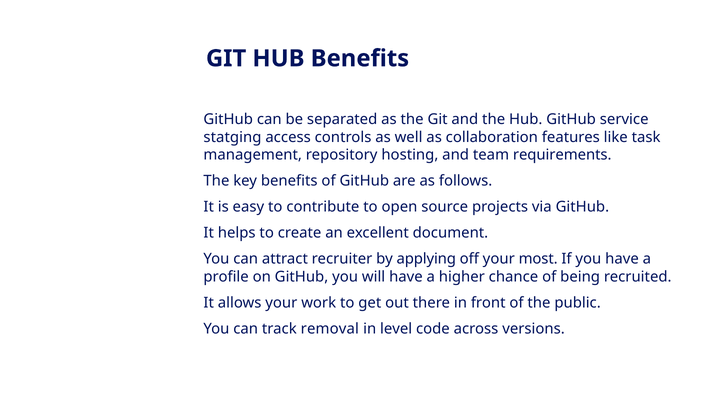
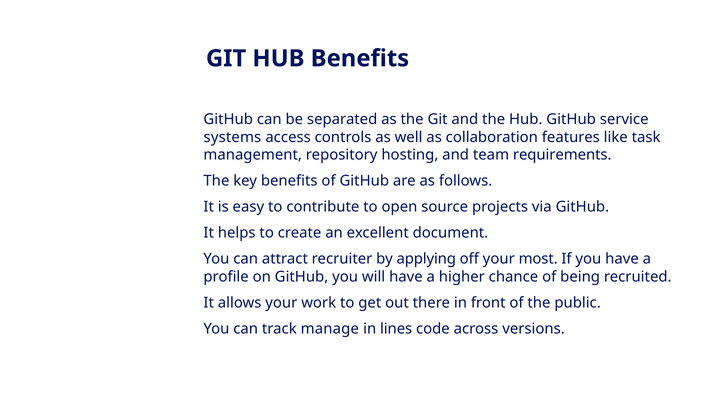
statging: statging -> systems (232, 137)
removal: removal -> manage (330, 329)
level: level -> lines (396, 329)
